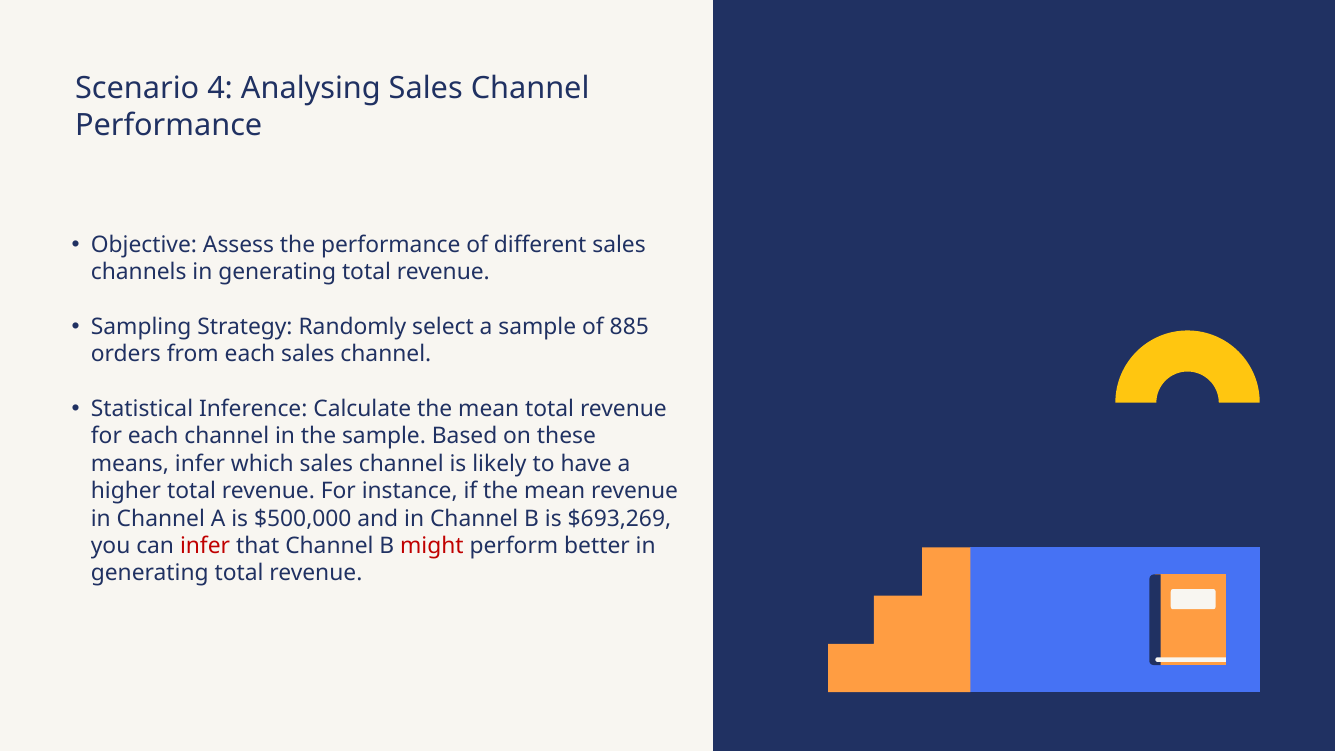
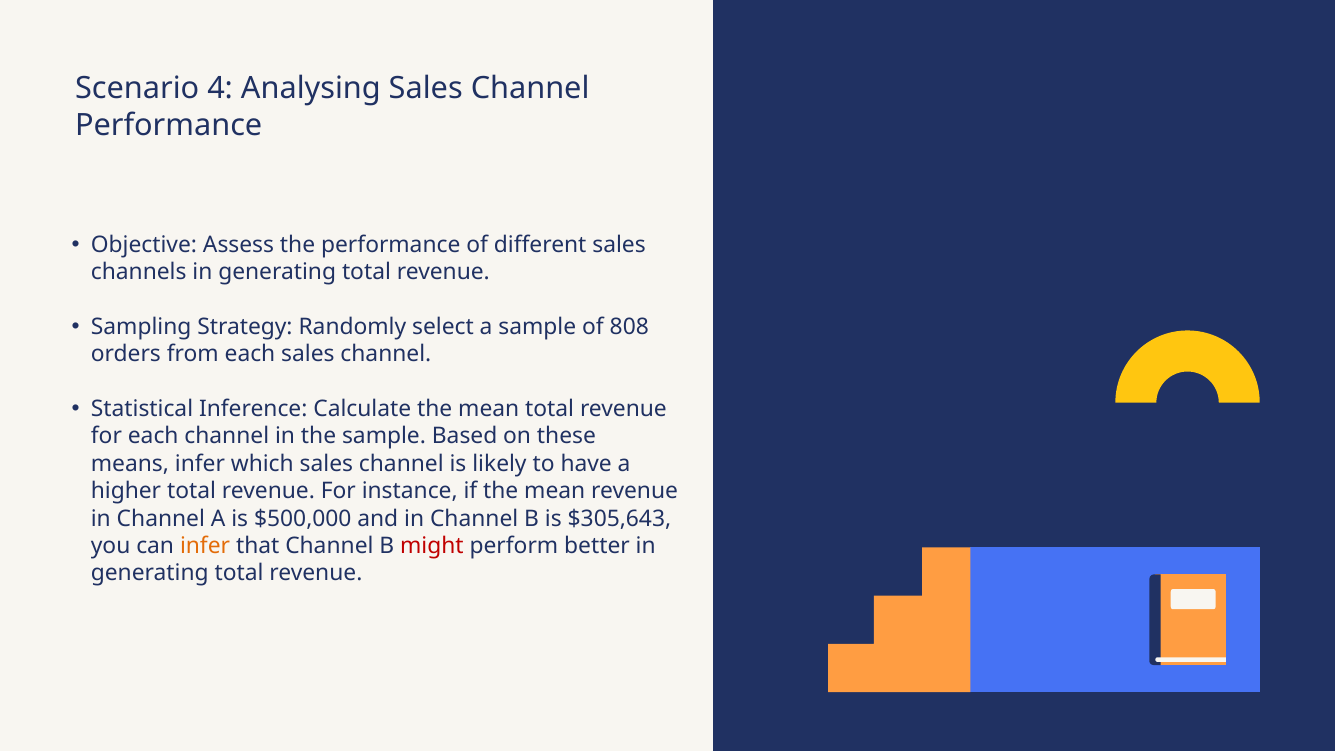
885: 885 -> 808 (629, 327)
$693,269: $693,269 -> $305,643 (619, 519)
infer colour: red -> orange (205, 546)
